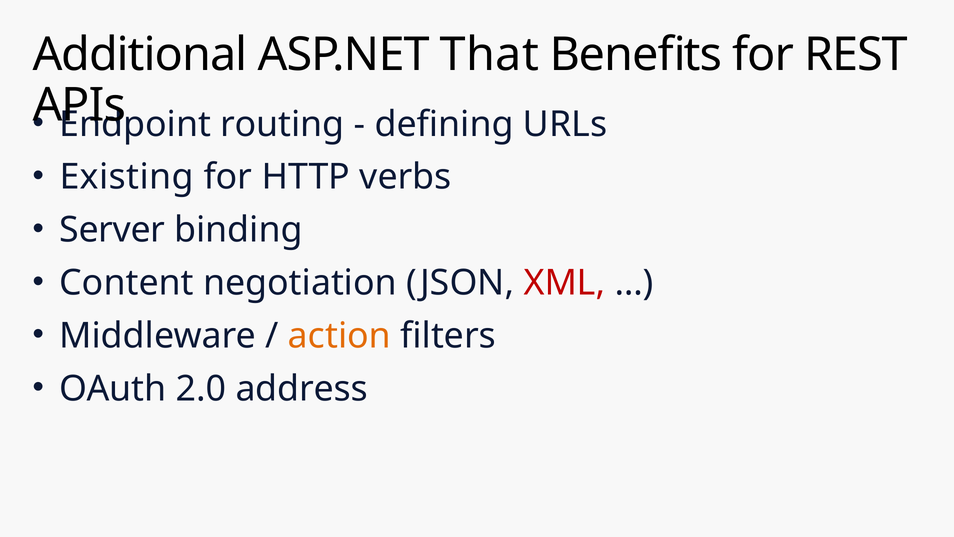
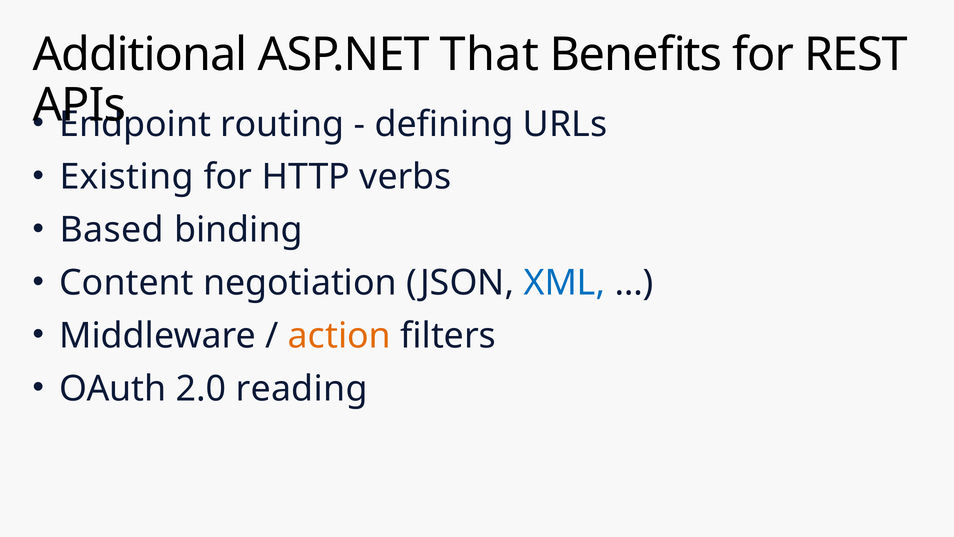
Server: Server -> Based (112, 230)
XML colour: red -> blue (564, 283)
address: address -> reading (302, 389)
